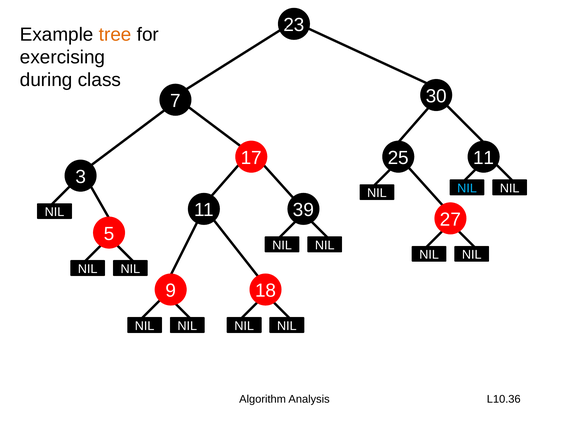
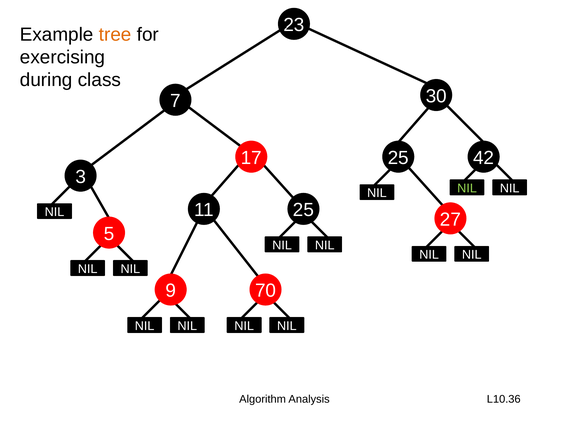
25 11: 11 -> 42 (484, 158)
NIL colour: light blue -> light green (467, 188)
11 39: 39 -> 25 (303, 210)
18: 18 -> 70 (266, 291)
